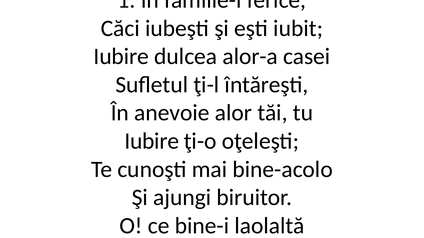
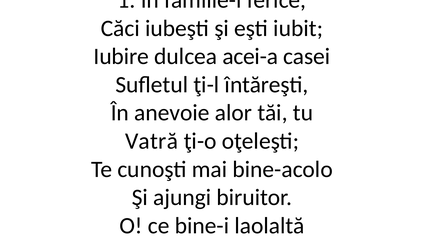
alor-a: alor-a -> acei-a (250, 57)
Iubire: Iubire -> Vatră (152, 141)
